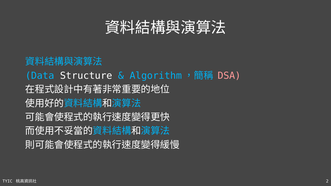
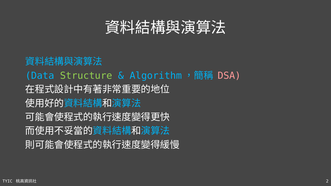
Structure colour: white -> light green (86, 76)
